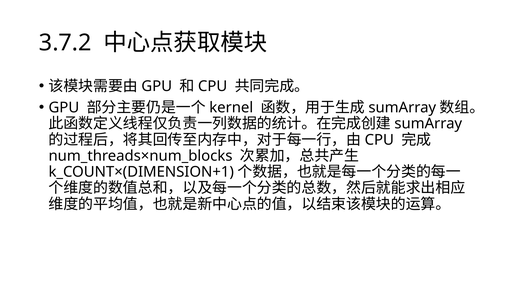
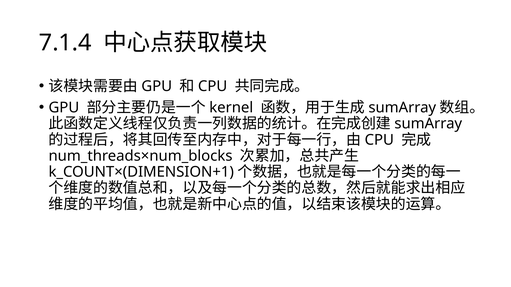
3.7.2: 3.7.2 -> 7.1.4 (65, 43)
